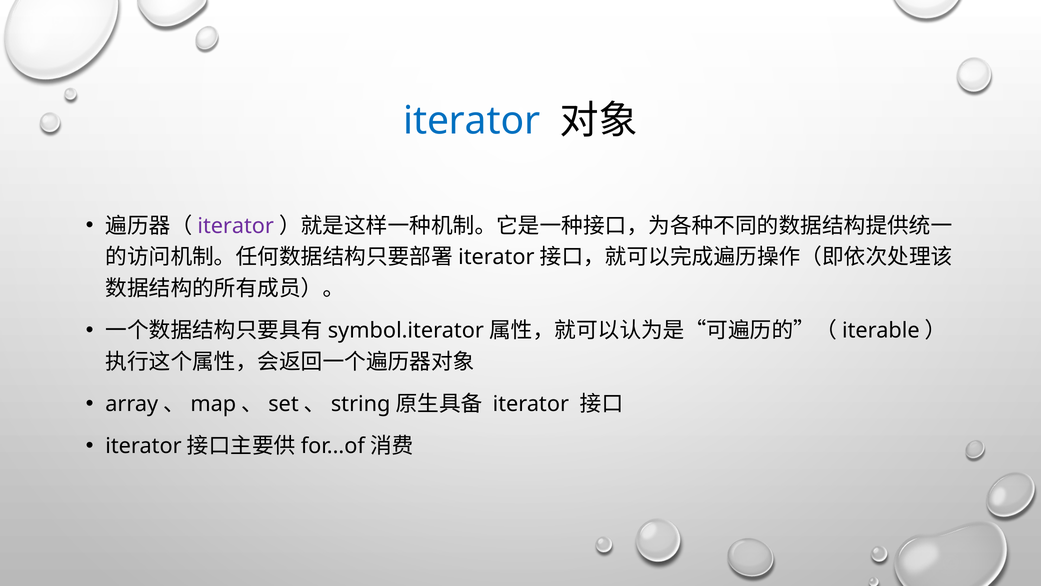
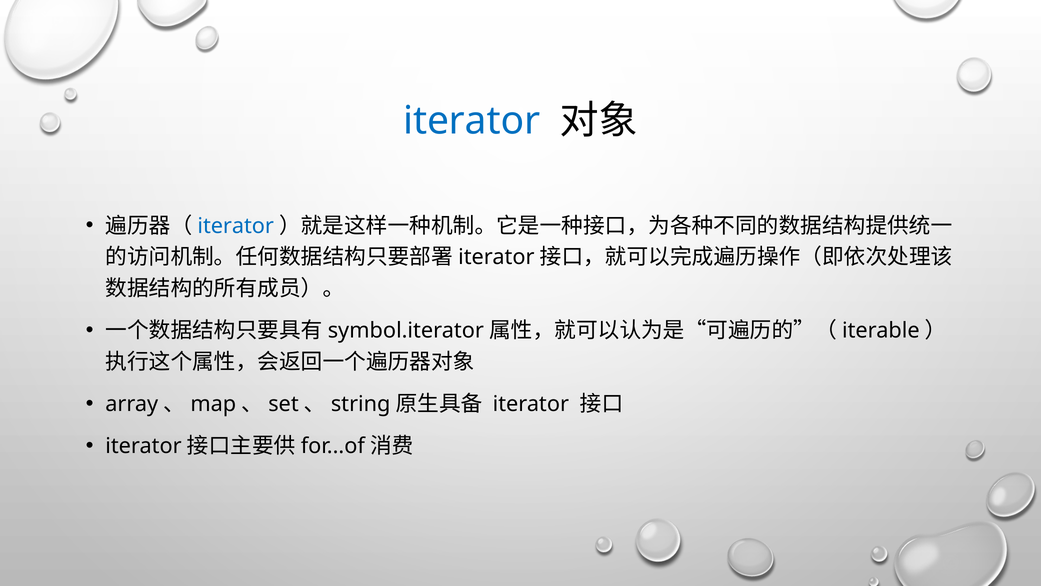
iterator colour: purple -> blue (236, 226)
